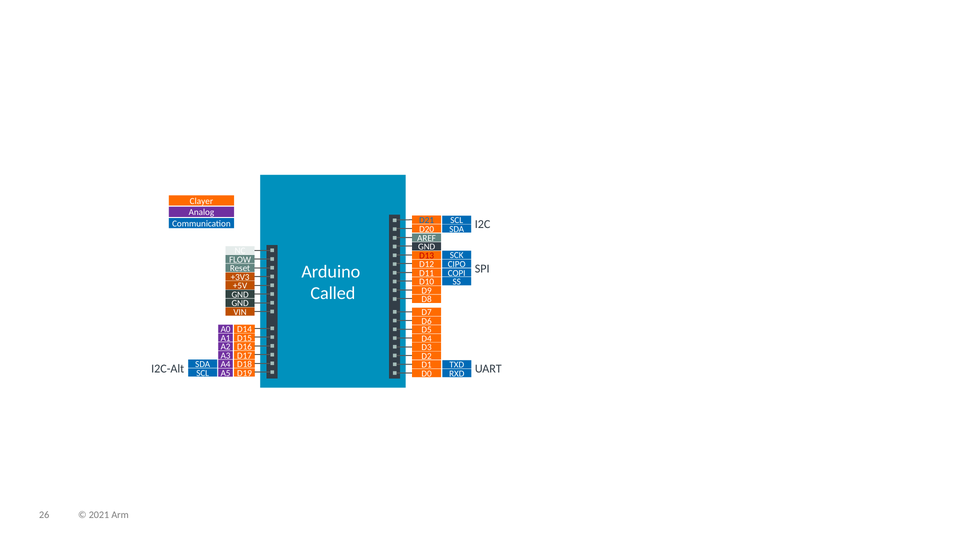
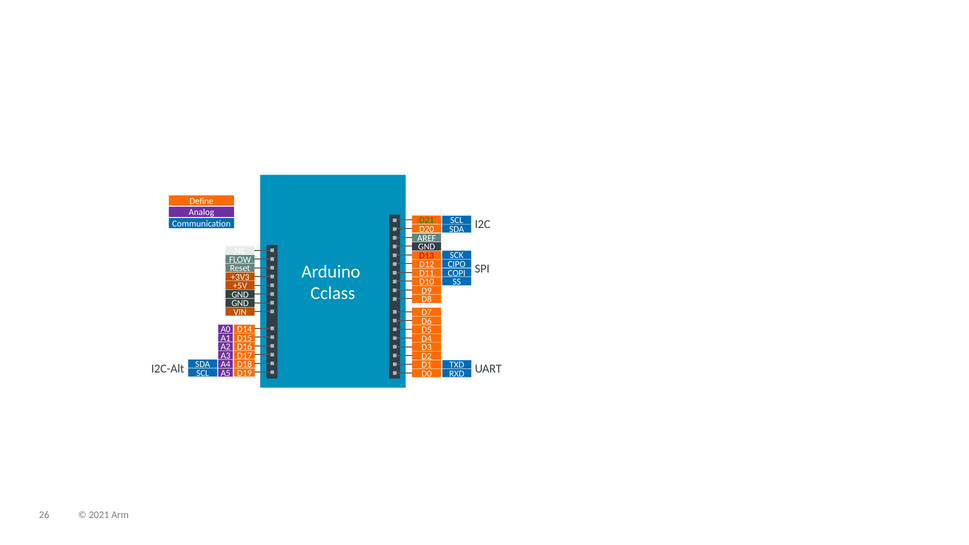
Clayer: Clayer -> Define (201, 201)
D21 colour: blue -> green (427, 220)
Called: Called -> Cclass (333, 293)
